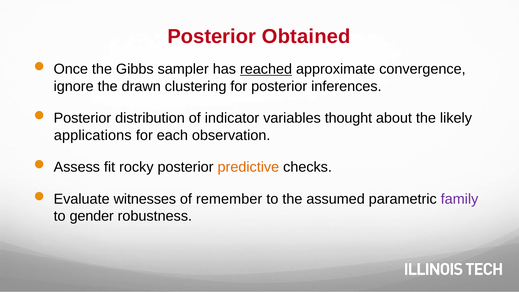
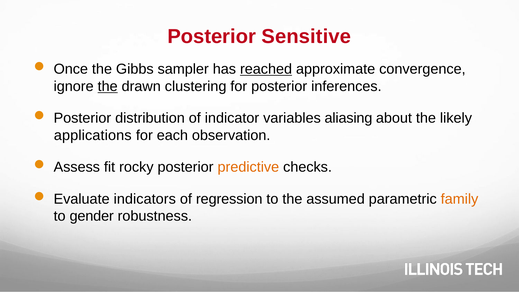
Obtained: Obtained -> Sensitive (306, 37)
the underline: none -> present (108, 86)
thought: thought -> aliasing (348, 118)
witnesses: witnesses -> indicators (145, 199)
remember: remember -> regression (229, 199)
family colour: purple -> orange (460, 199)
